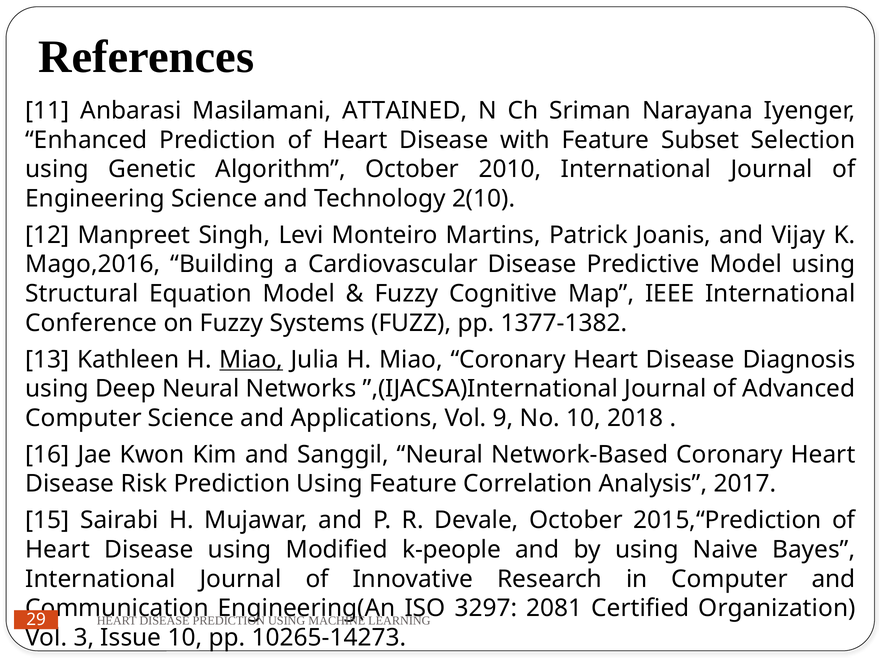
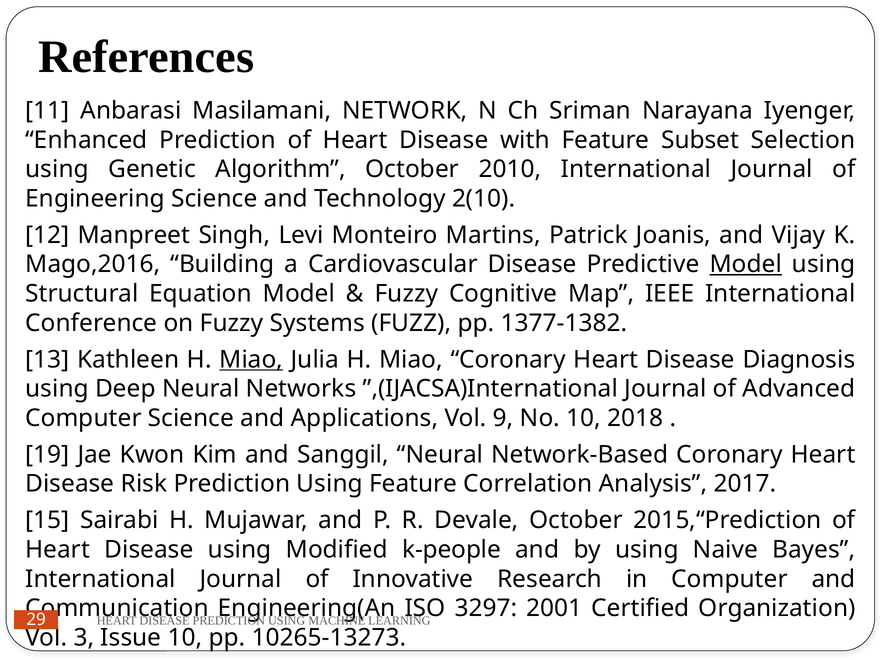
ATTAINED: ATTAINED -> NETWORK (405, 111)
Model underline: none -> present (746, 265)
16: 16 -> 19 (47, 455)
2081: 2081 -> 2001 (554, 609)
10265-14273: 10265-14273 -> 10265-13273 (329, 638)
